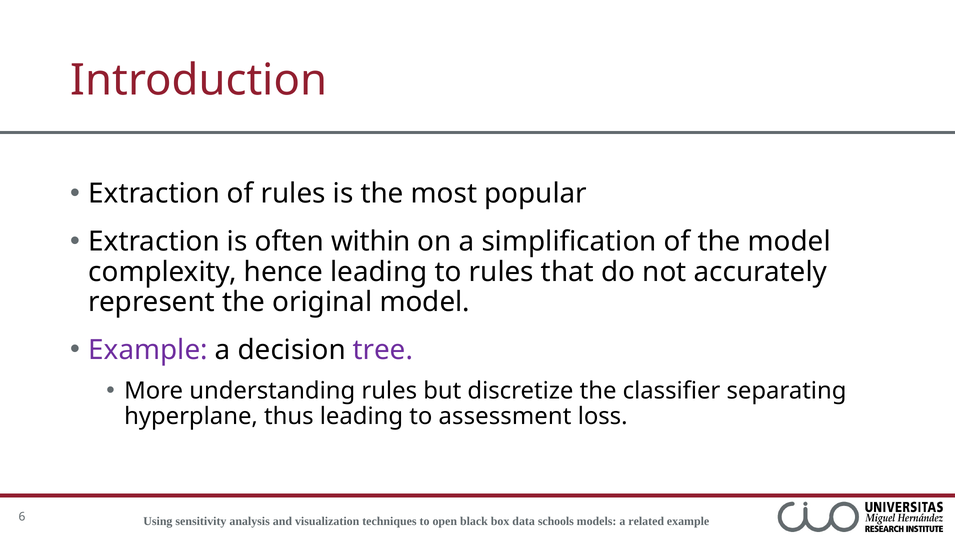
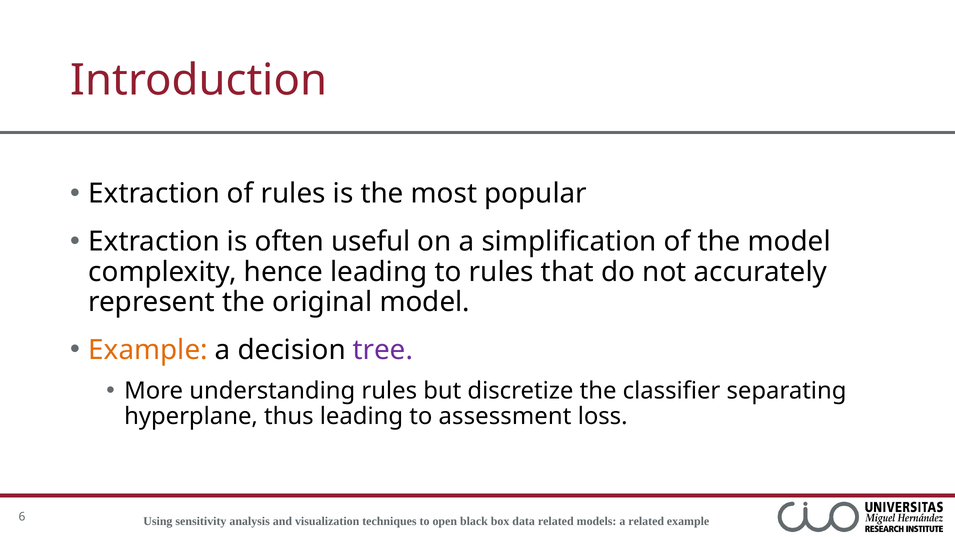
within: within -> useful (371, 242)
Example colour: purple -> orange (148, 350)
data schools: schools -> related (556, 522)
